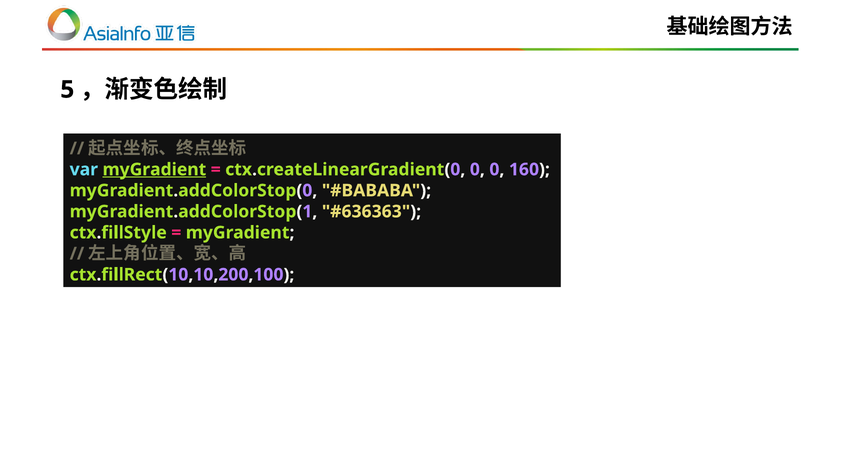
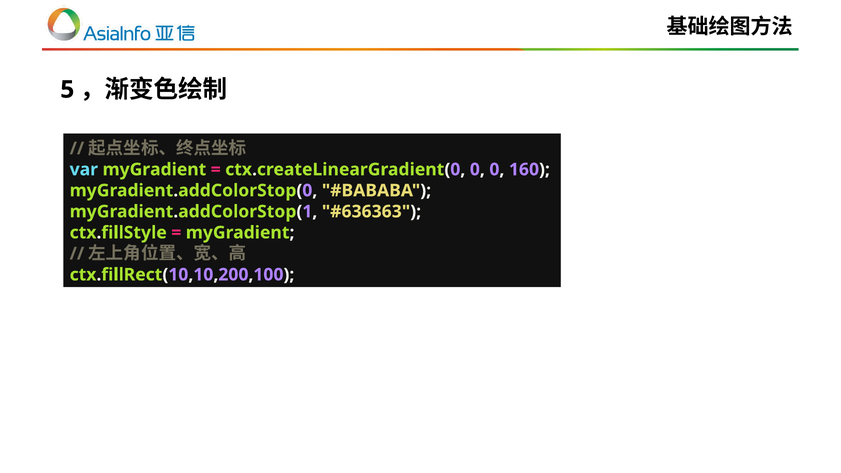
myGradient underline: present -> none (154, 170)
